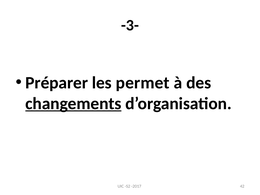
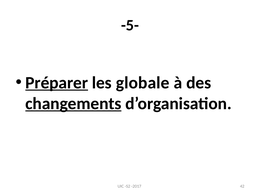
-3-: -3- -> -5- (130, 25)
Préparer underline: none -> present (57, 83)
permet: permet -> globale (143, 83)
